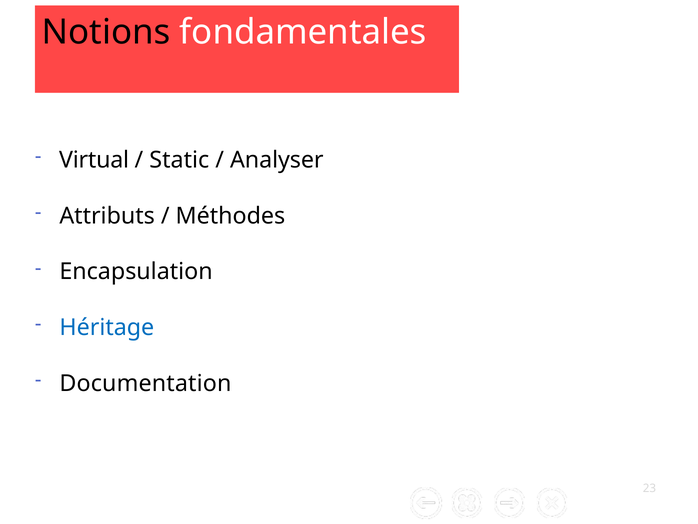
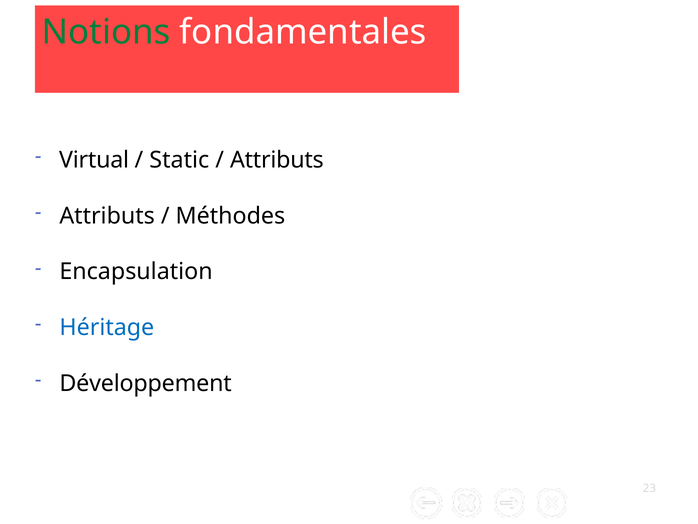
Notions colour: black -> green (106, 32)
Analyser: Analyser -> Attributs (277, 160)
Documentation: Documentation -> Développement (146, 383)
